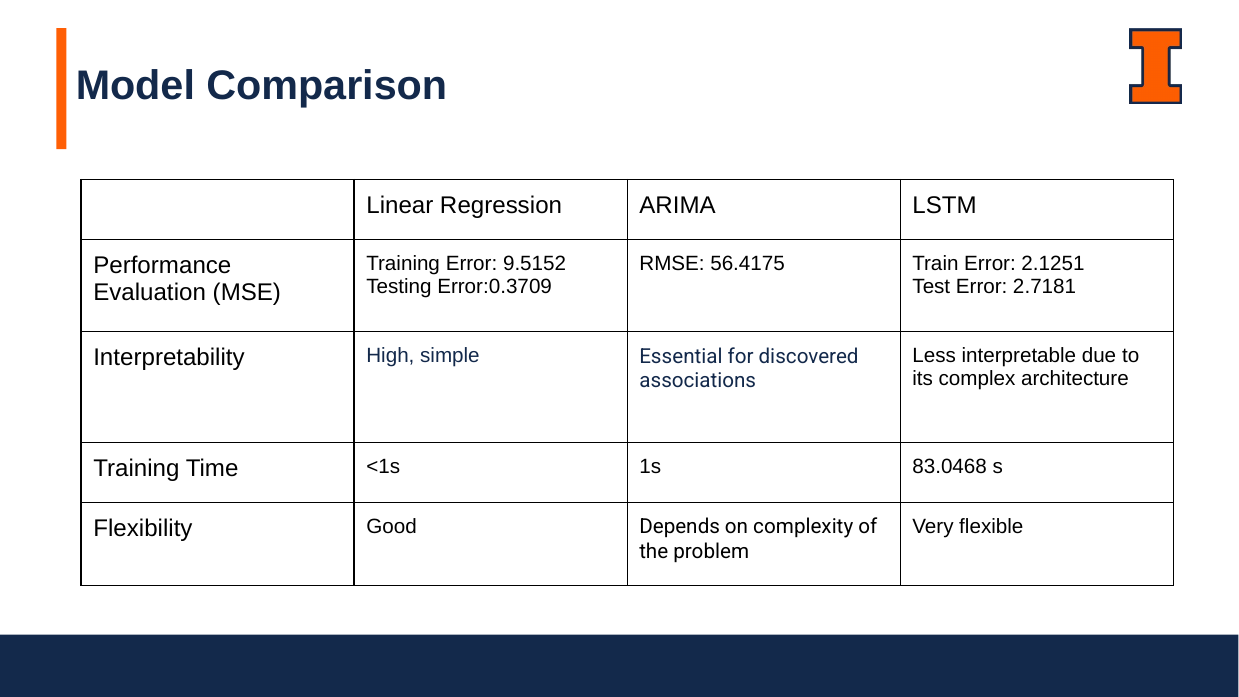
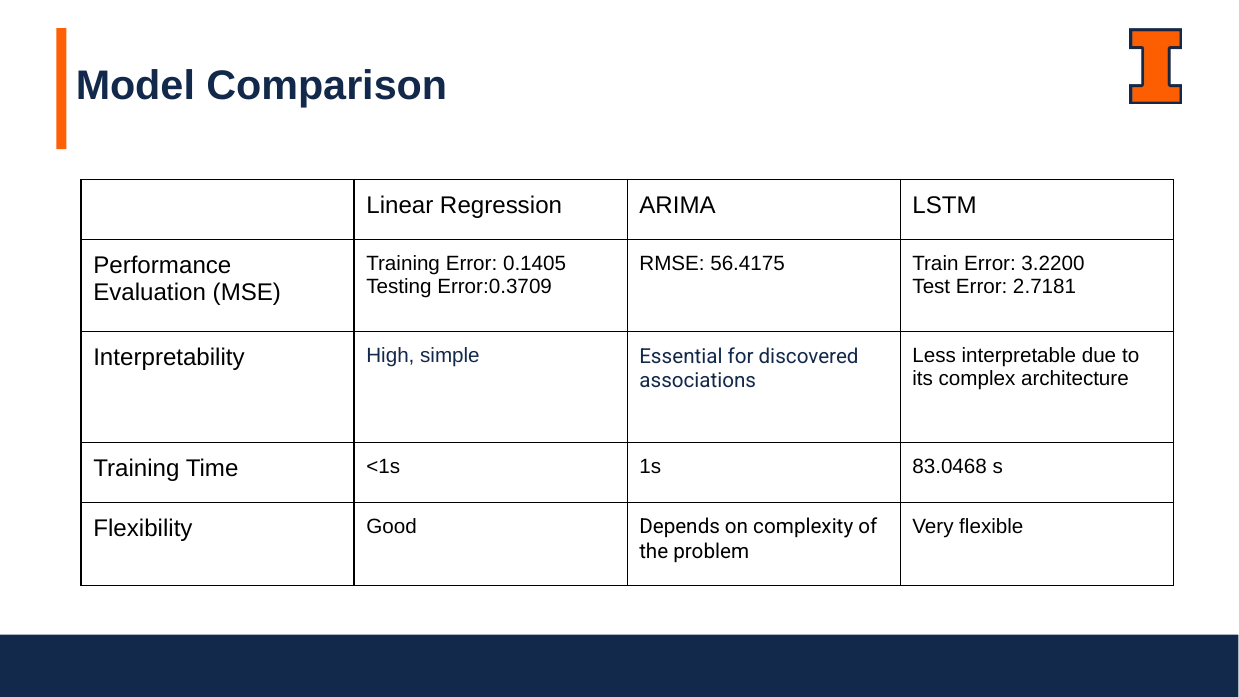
9.5152: 9.5152 -> 0.1405 (535, 264)
2.1251: 2.1251 -> 3.2200 (1053, 264)
